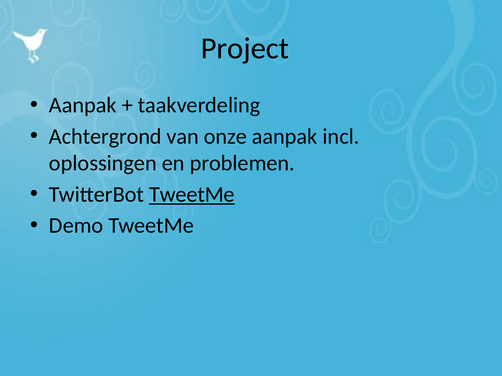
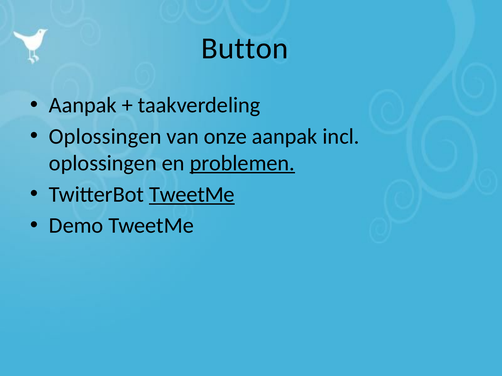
Project: Project -> Button (245, 49)
Achtergrond: Achtergrond -> Oplossingen (105, 137)
problemen underline: none -> present (242, 163)
